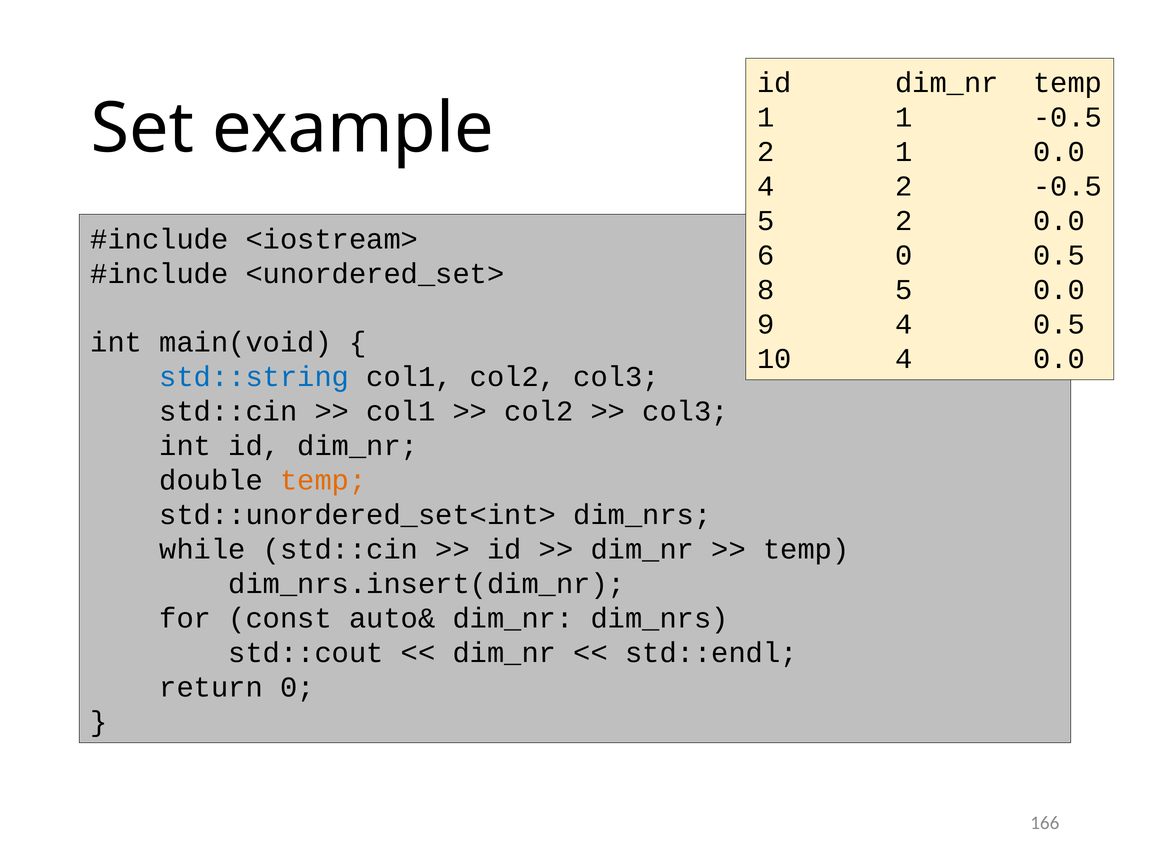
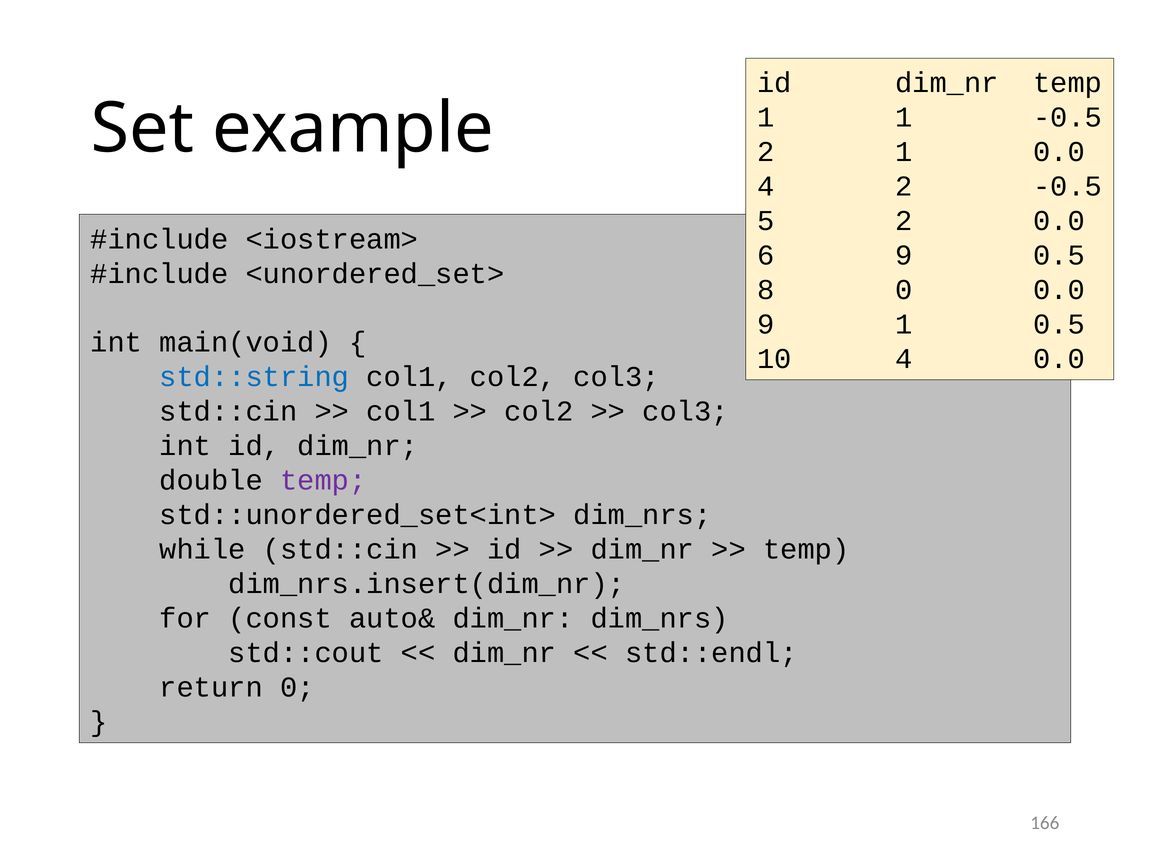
6 0: 0 -> 9 (904, 255)
8 5: 5 -> 0 (904, 290)
9 4: 4 -> 1 (904, 324)
temp colour: orange -> purple (323, 481)
